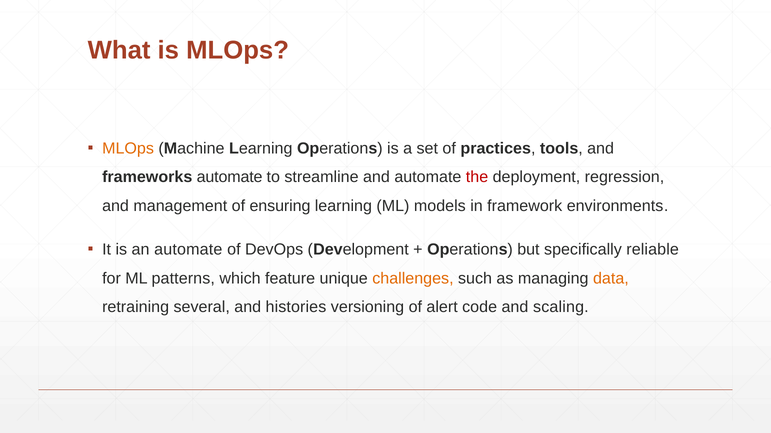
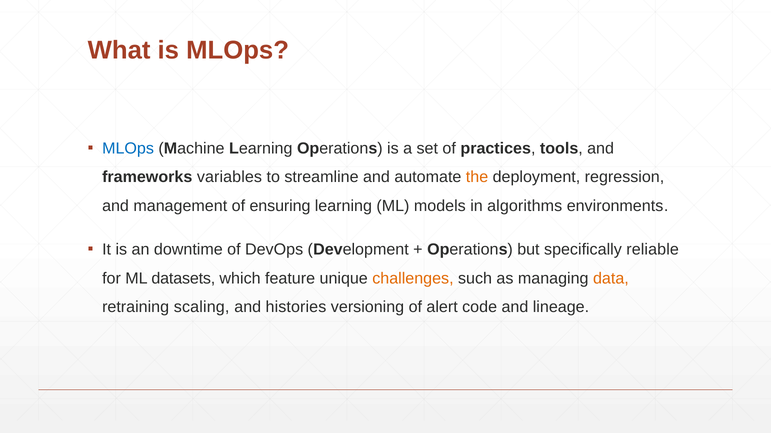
MLOps colour: orange -> blue (128, 149)
frameworks automate: automate -> variables (229, 177)
the colour: red -> orange (477, 177)
framework: framework -> algorithms (525, 206)
an automate: automate -> downtime (188, 250)
patterns: patterns -> datasets (183, 279)
several: several -> scaling (202, 308)
scaling: scaling -> lineage (561, 308)
